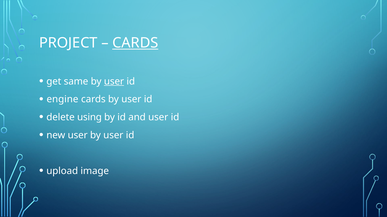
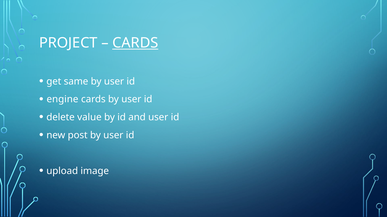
user underline: present -> none (114, 82)
using: using -> value (89, 118)
new user: user -> post (78, 136)
